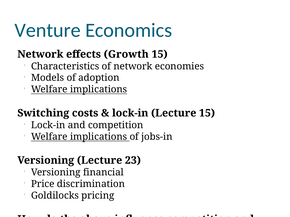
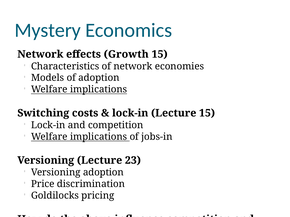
Venture: Venture -> Mystery (48, 30)
Versioning financial: financial -> adoption (103, 173)
